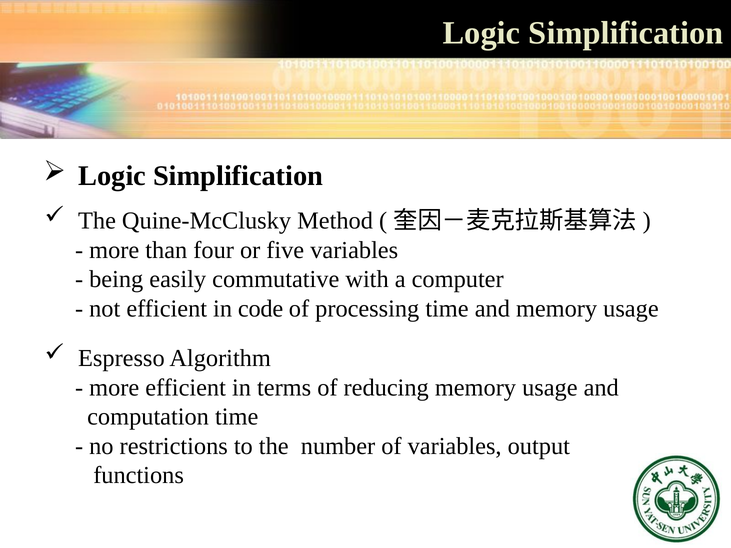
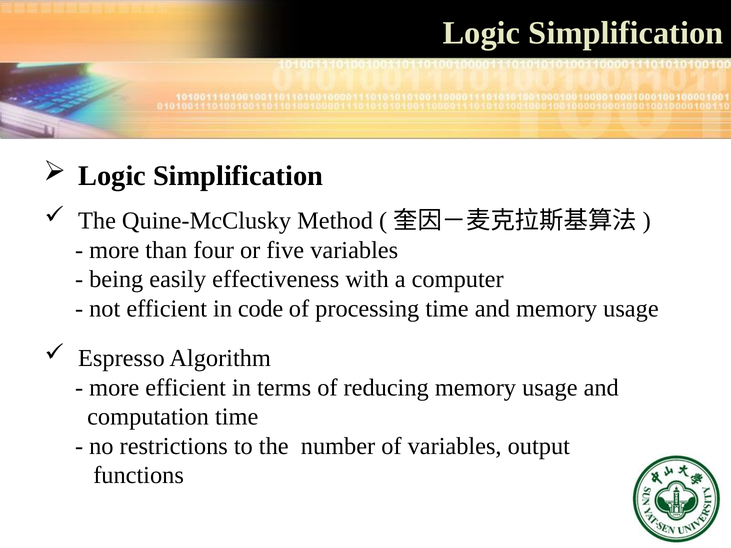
commutative: commutative -> effectiveness (276, 279)
